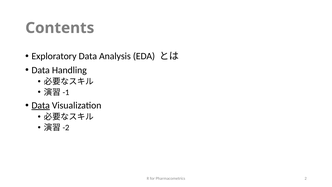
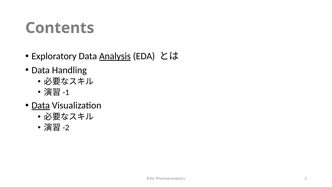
Analysis underline: none -> present (115, 56)
